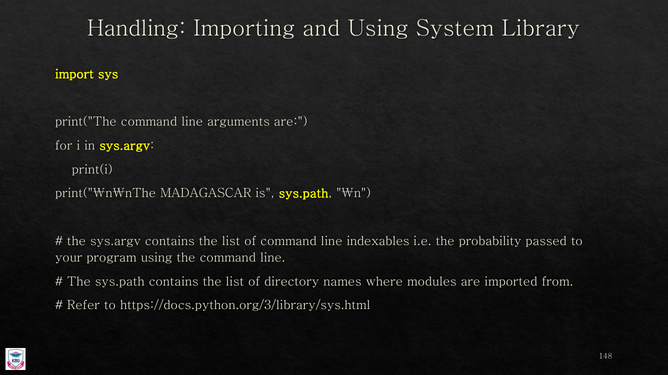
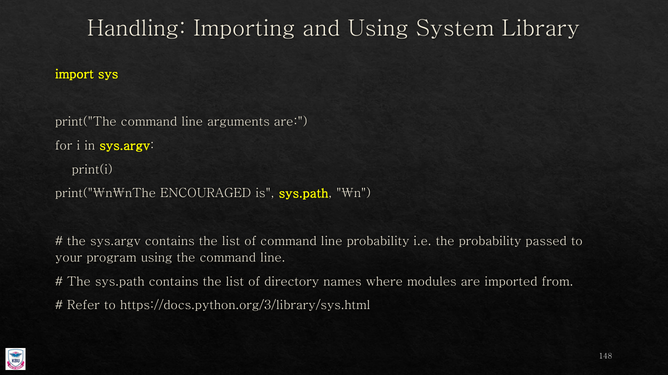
MADAGASCAR: MADAGASCAR -> ENCOURAGED (206, 194)
line indexables: indexables -> probability (378, 242)
